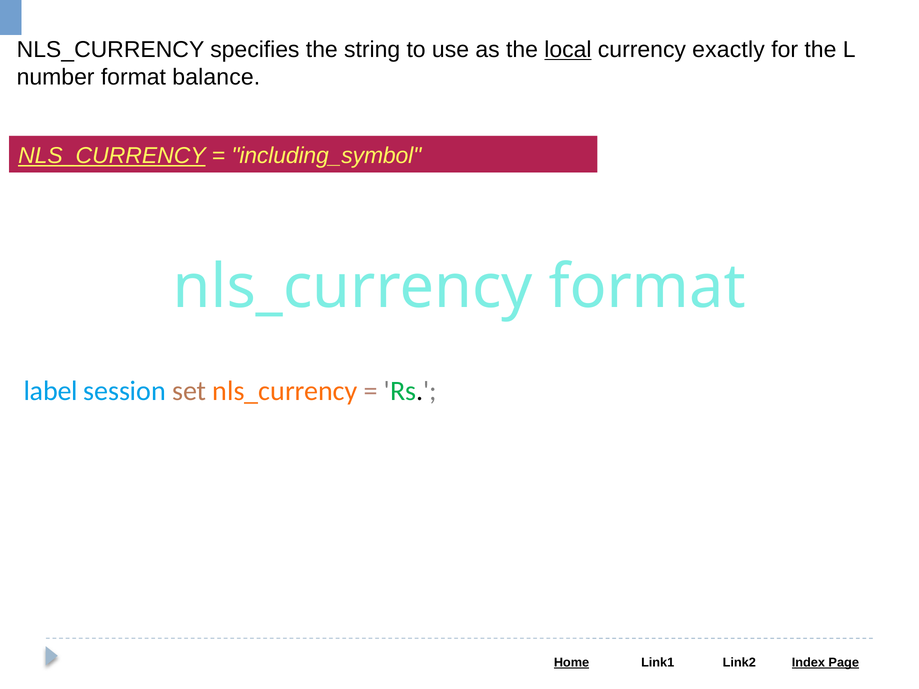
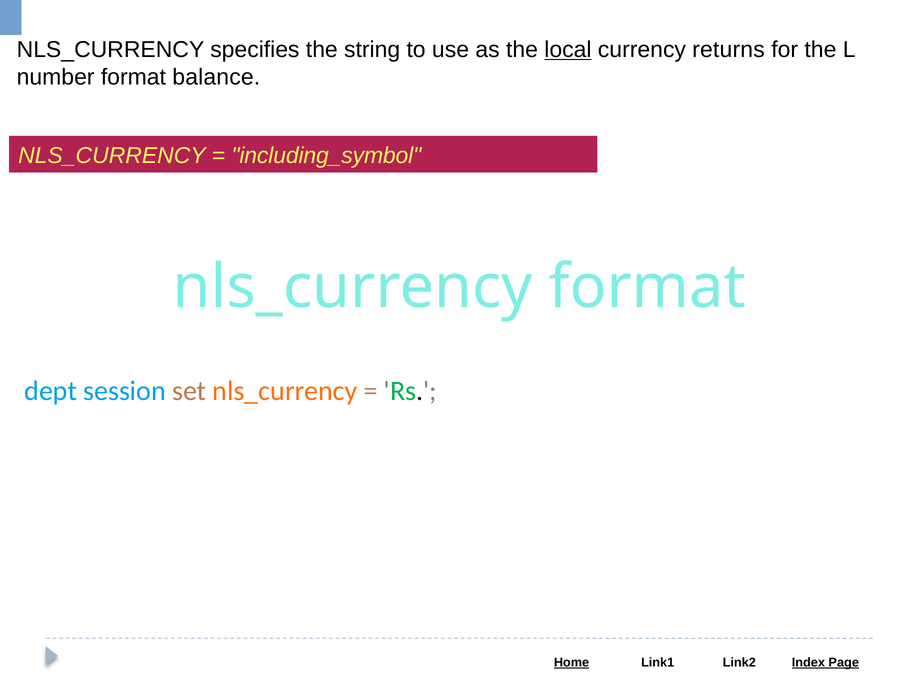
exactly: exactly -> returns (728, 50)
NLS_CURRENCY underline: present -> none (112, 156)
label: label -> dept (51, 391)
